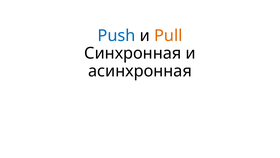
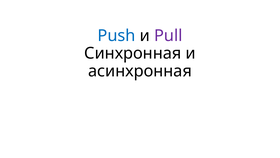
Pull colour: orange -> purple (168, 36)
